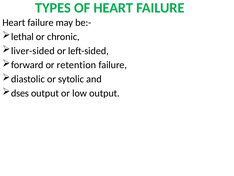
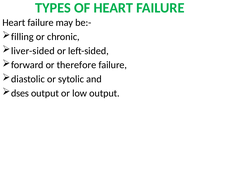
lethal: lethal -> filling (22, 37)
retention: retention -> therefore (76, 65)
